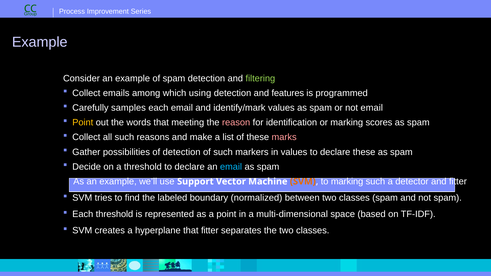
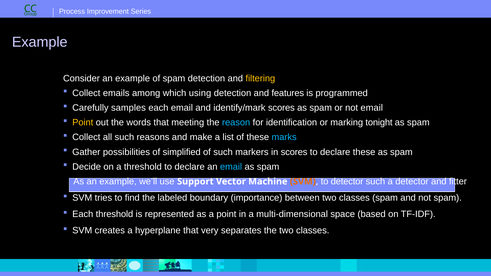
filtering colour: light green -> yellow (260, 78)
identify/mark values: values -> scores (281, 108)
reason colour: pink -> light blue (236, 123)
scores: scores -> tonight (379, 123)
marks colour: pink -> light blue (284, 137)
of detection: detection -> simplified (182, 152)
in values: values -> scores (294, 152)
to marking: marking -> detector (347, 182)
normalized: normalized -> importance (257, 198)
that fitter: fitter -> very (210, 231)
